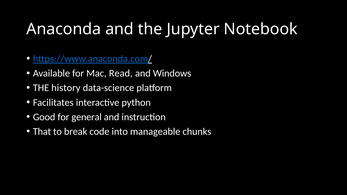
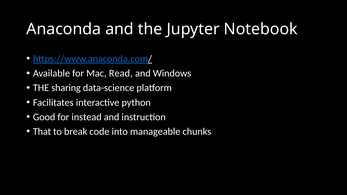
history: history -> sharing (66, 88)
general: general -> instead (87, 117)
